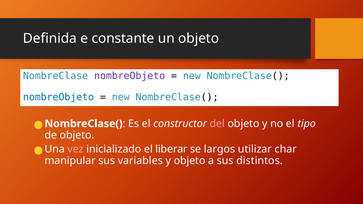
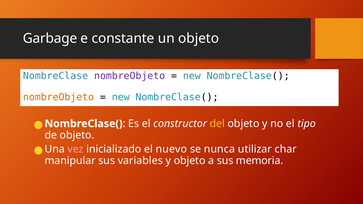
Definida: Definida -> Garbage (50, 38)
nombreObjeto colour: blue -> orange (59, 97)
del colour: pink -> yellow (217, 124)
liberar: liberar -> nuevo (171, 149)
largos: largos -> nunca (219, 149)
distintos: distintos -> memoria (260, 161)
